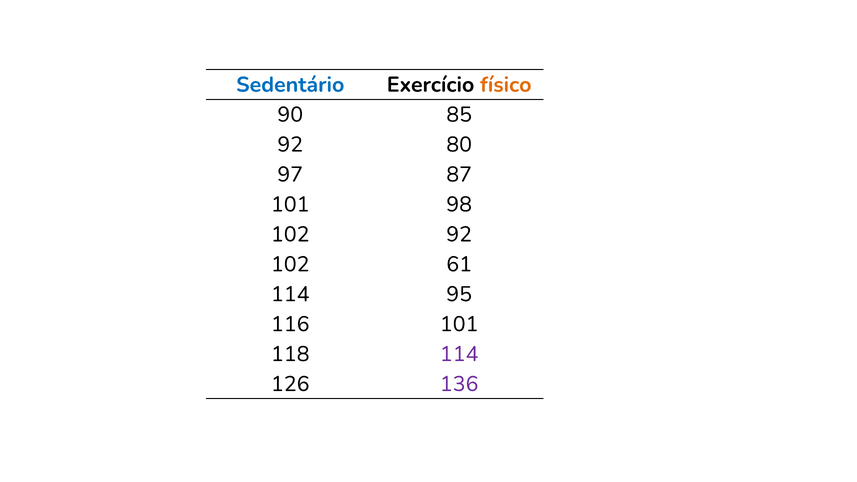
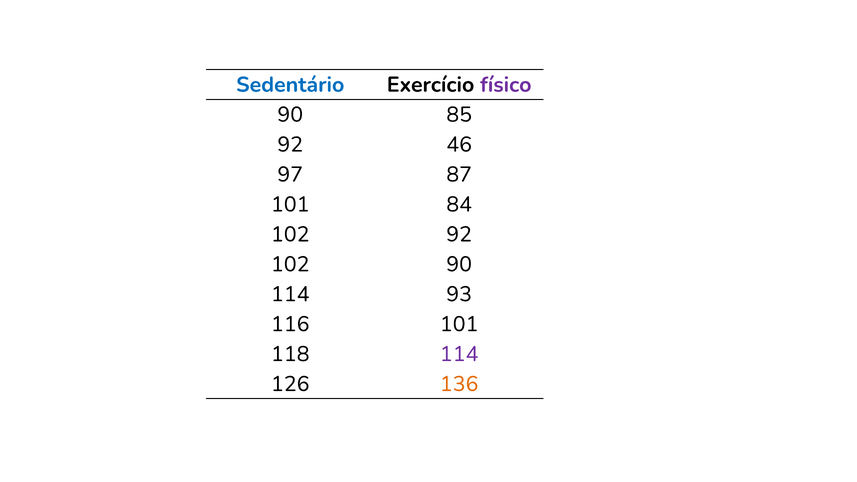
físico colour: orange -> purple (506, 85)
80: 80 -> 46 (459, 145)
98: 98 -> 84 (459, 204)
102 61: 61 -> 90 (459, 264)
95: 95 -> 93 (459, 294)
136 colour: purple -> orange (459, 384)
